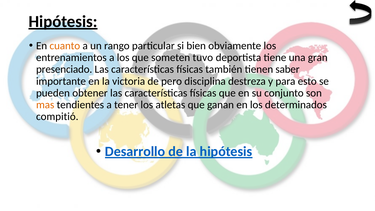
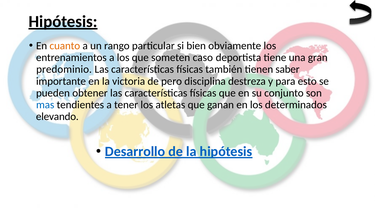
tuvo: tuvo -> caso (203, 58)
presenciado: presenciado -> predominio (64, 69)
mas colour: orange -> blue (45, 105)
compitió: compitió -> elevando (57, 117)
